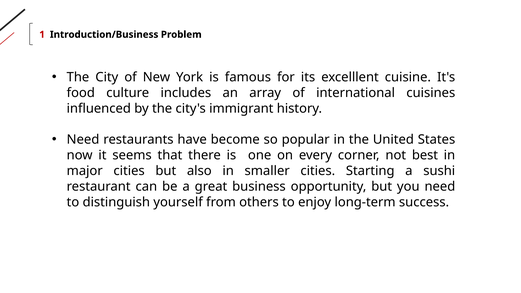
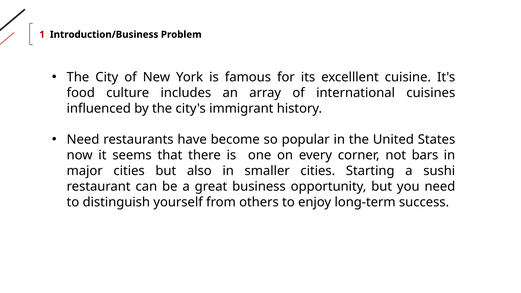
best: best -> bars (425, 155)
